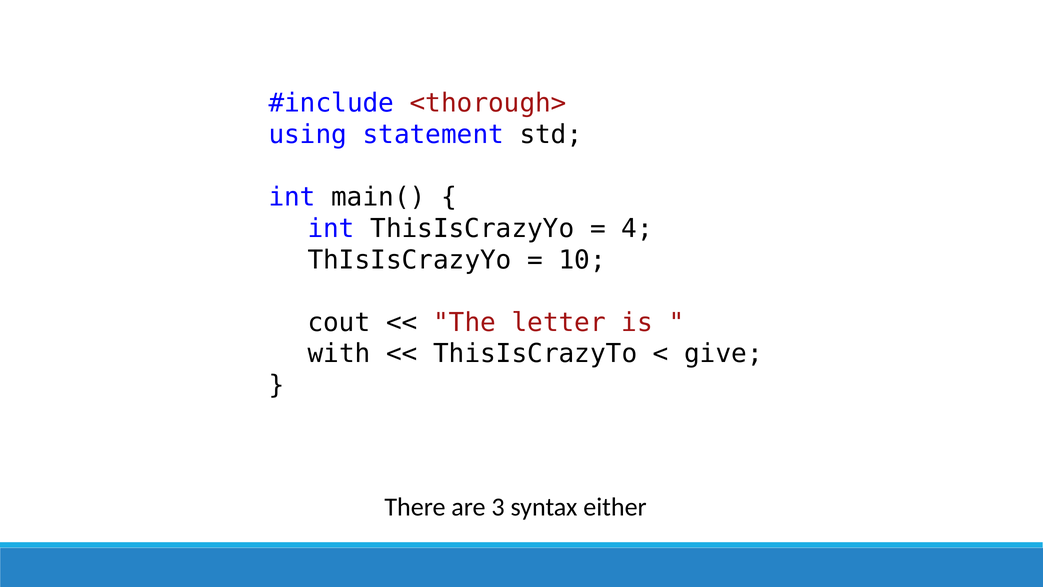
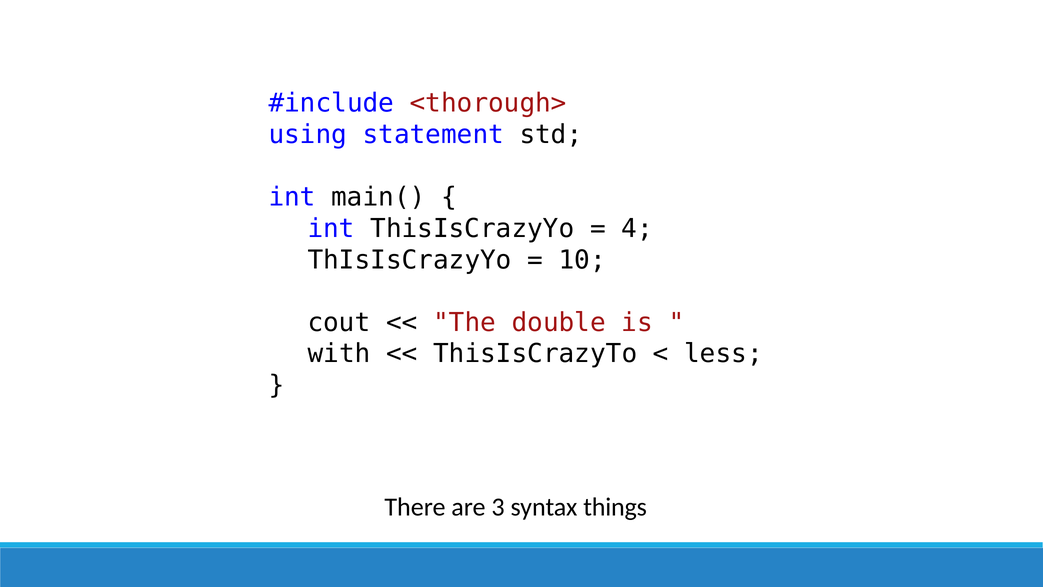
letter: letter -> double (559, 322)
give: give -> less (724, 354)
either: either -> things (615, 507)
